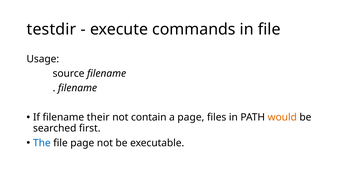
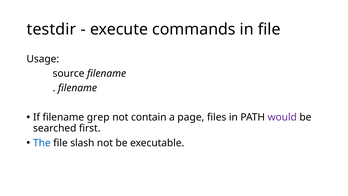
their: their -> grep (98, 117)
would colour: orange -> purple (282, 117)
file page: page -> slash (82, 143)
